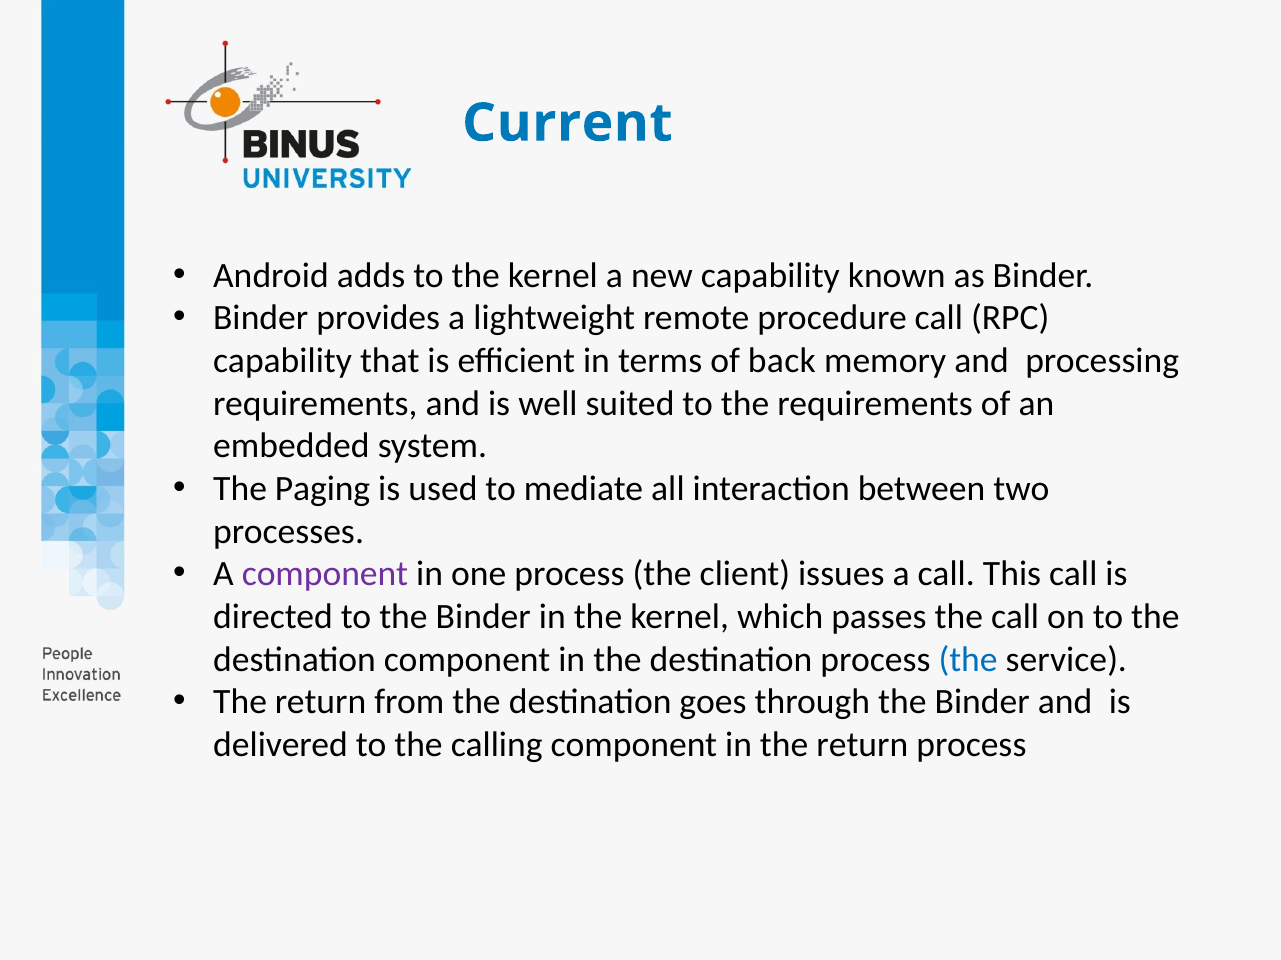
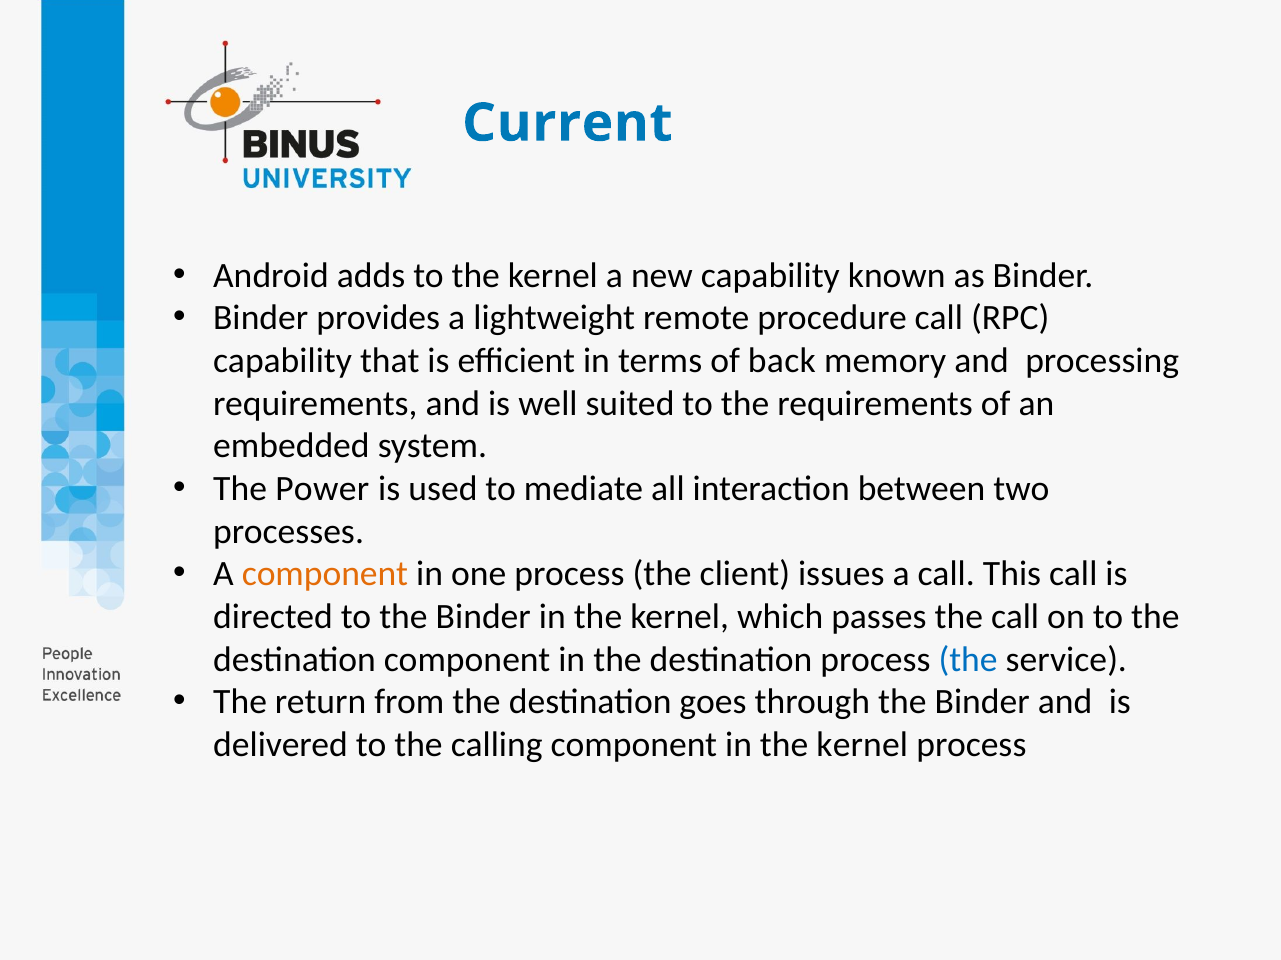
Paging: Paging -> Power (322, 489)
component colour: purple -> orange (325, 575)
component in the return: return -> kernel (862, 746)
